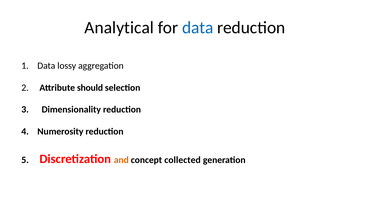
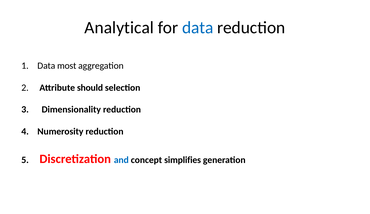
lossy: lossy -> most (67, 66)
and colour: orange -> blue (121, 160)
collected: collected -> simplifies (183, 160)
